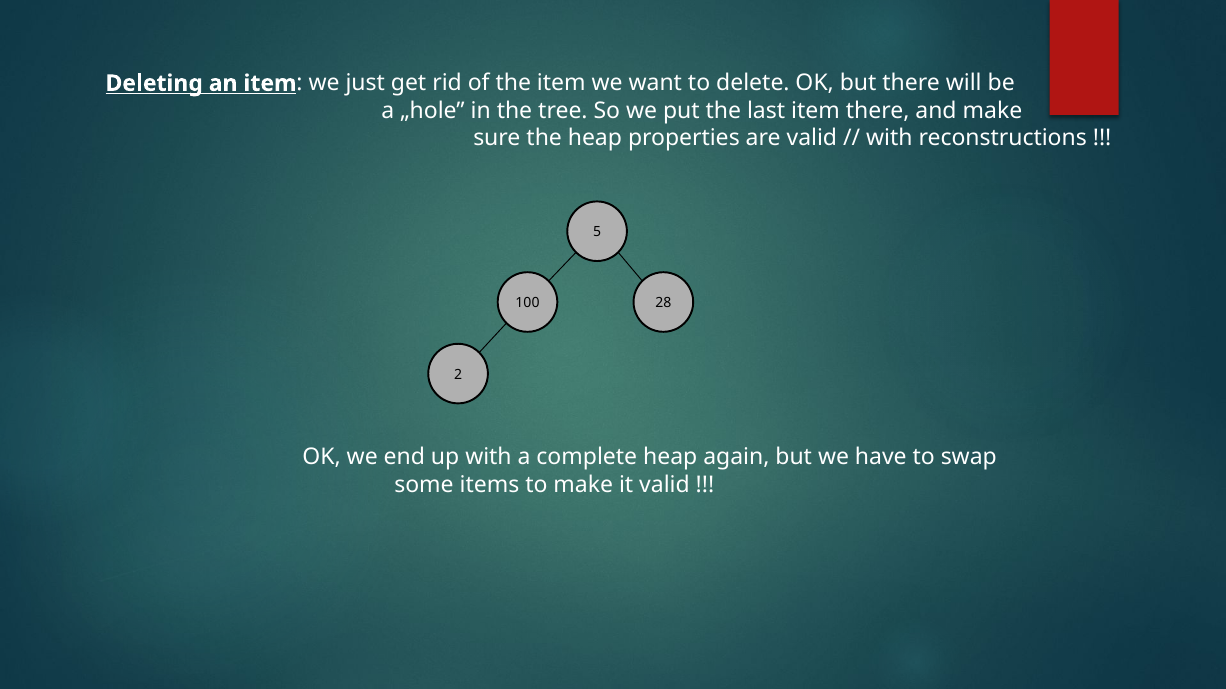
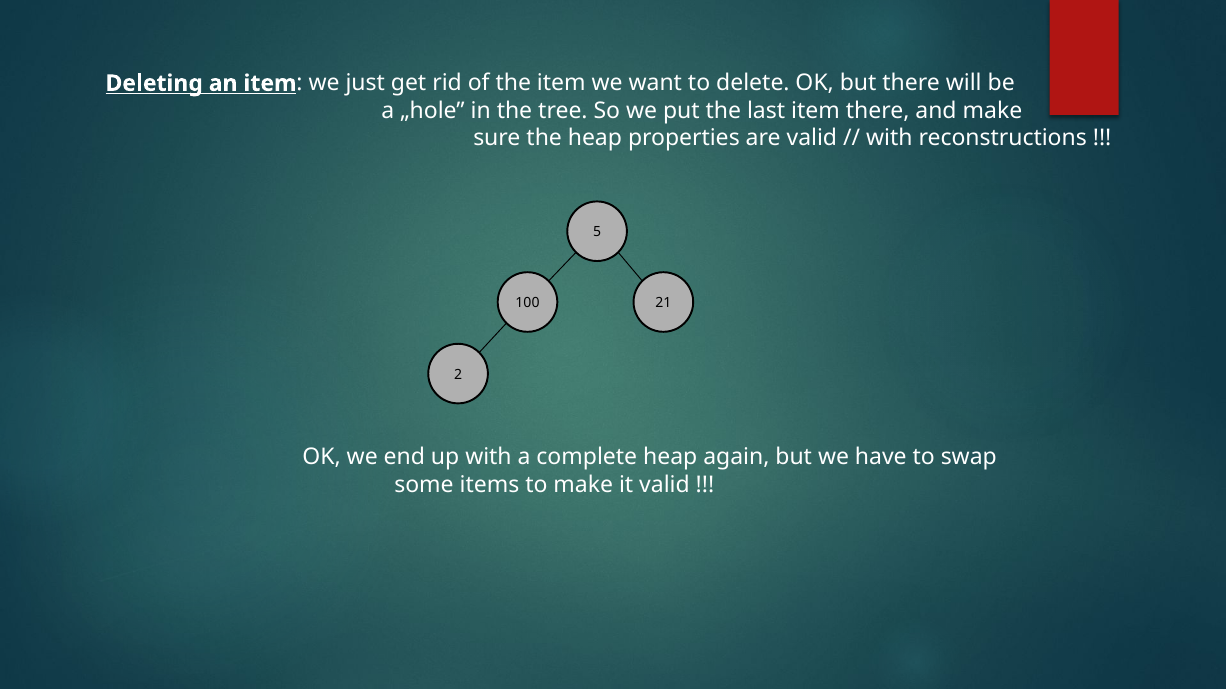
28: 28 -> 21 (663, 303)
